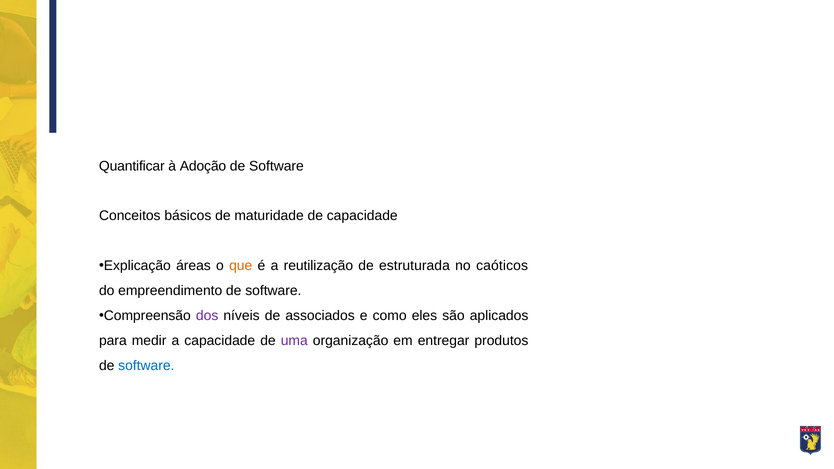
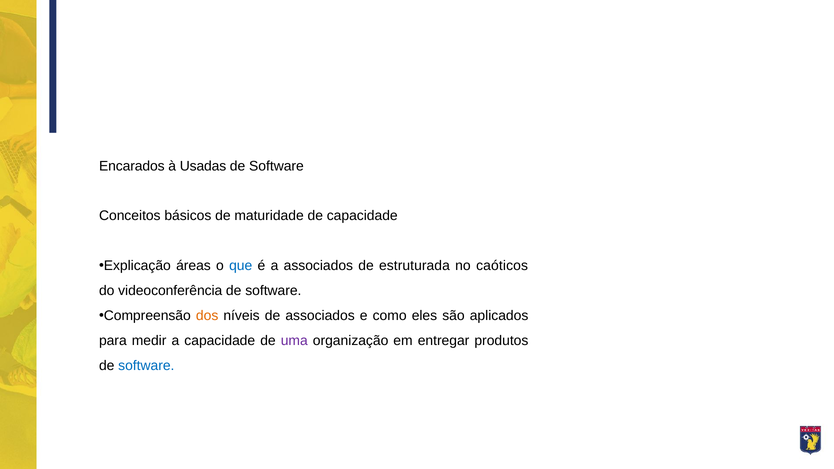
Quantificar: Quantificar -> Encarados (132, 166)
Adoção: Adoção -> Usadas (203, 166)
que colour: orange -> blue (241, 266)
a reutilização: reutilização -> associados (318, 266)
empreendimento: empreendimento -> videoconferência (170, 291)
dos colour: purple -> orange (207, 316)
